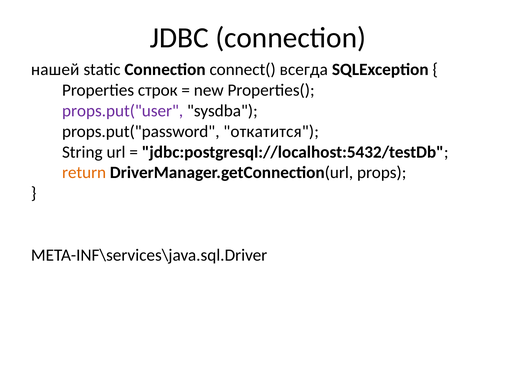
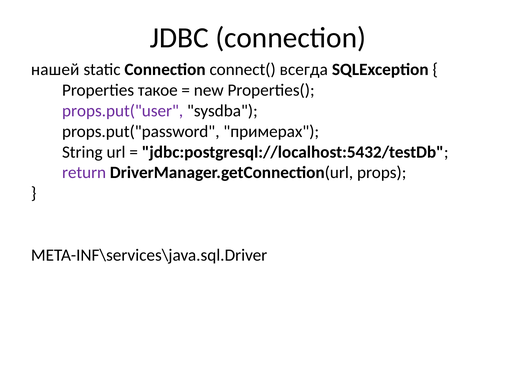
строк: строк -> такое (158, 90)
откатится: откатится -> примерах (271, 131)
return colour: orange -> purple (84, 173)
